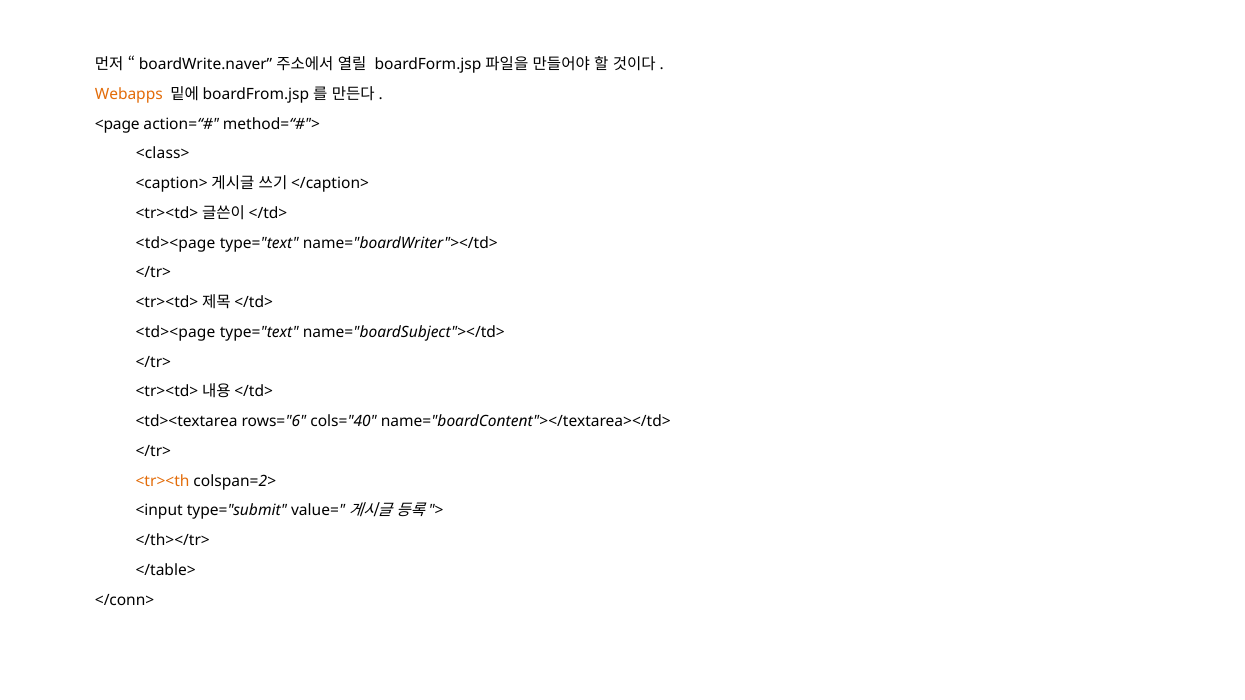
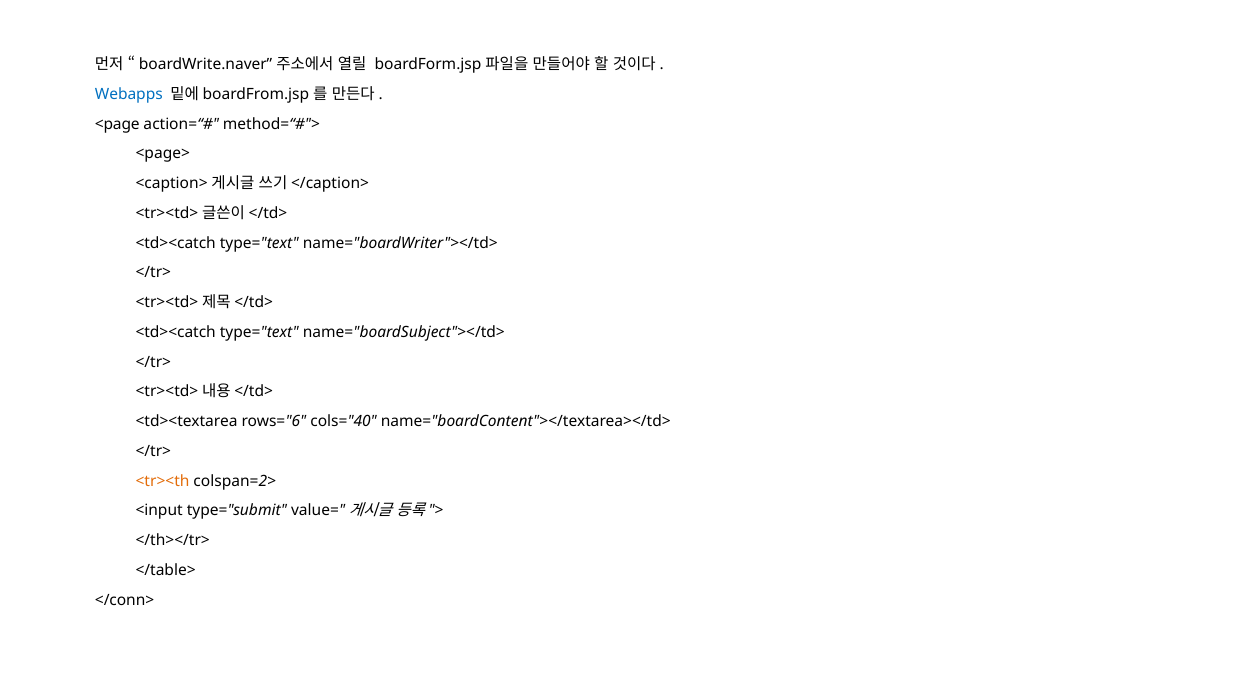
Webapps colour: orange -> blue (129, 94)
<class>: <class> -> <page> (163, 154)
<td><page: <td><page -> <td><catch (176, 243)
<td><page: <td><page -> <td><catch (176, 332)
